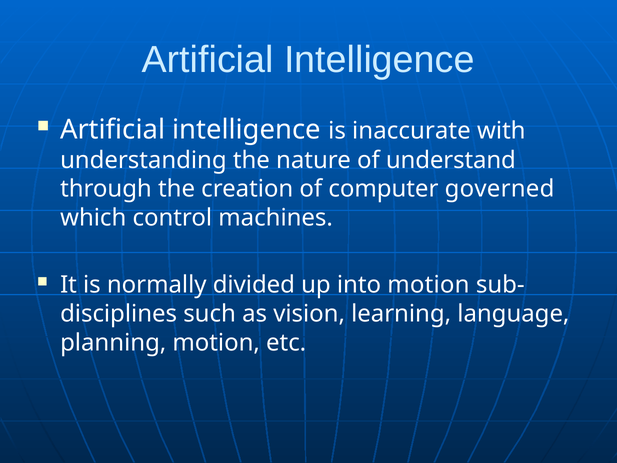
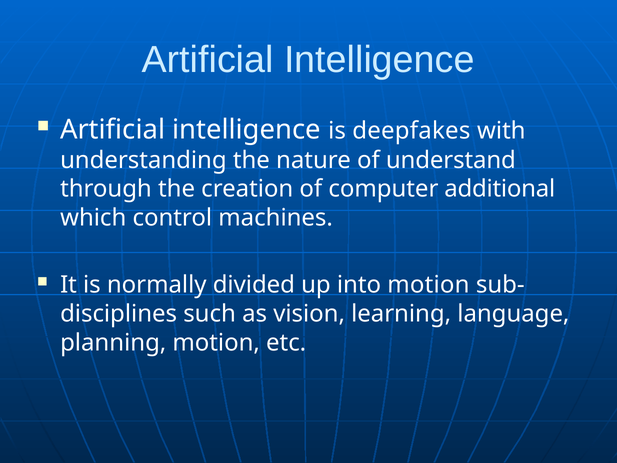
inaccurate: inaccurate -> deepfakes (411, 131)
governed: governed -> additional (500, 189)
